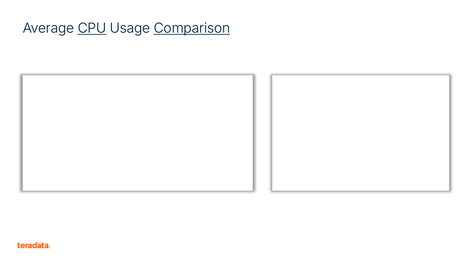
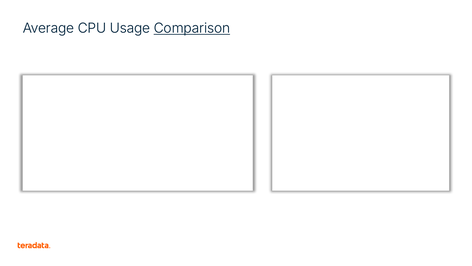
CPU underline: present -> none (92, 28)
